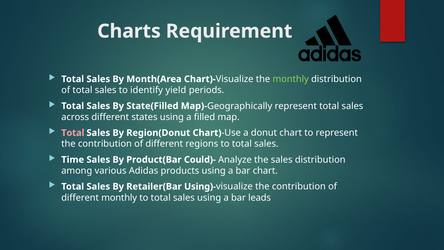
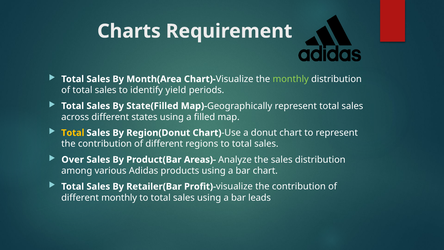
Total colour: pink -> yellow (73, 133)
Time: Time -> Over (73, 160)
Could)-: Could)- -> Areas)- (200, 160)
Using)-: Using)- -> Profit)- (200, 186)
